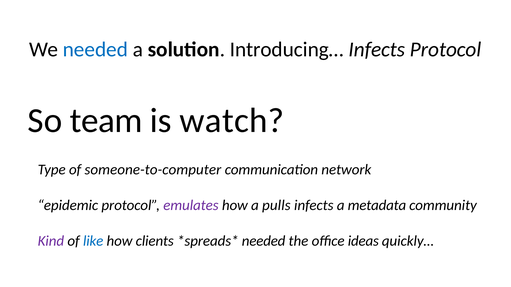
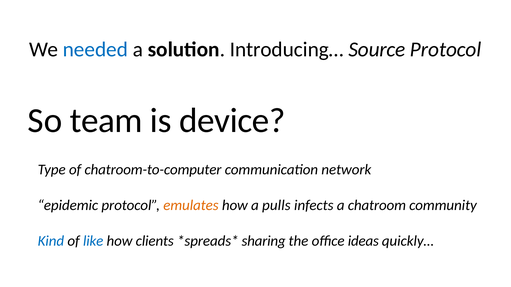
Introducing… Infects: Infects -> Source (377, 50)
watch: watch -> device (232, 121)
someone-to-computer: someone-to-computer -> chatroom-to-computer (153, 170)
emulates colour: purple -> orange (191, 206)
metadata: metadata -> chatroom (377, 206)
Kind colour: purple -> blue (51, 241)
needed: needed -> sharing (264, 241)
